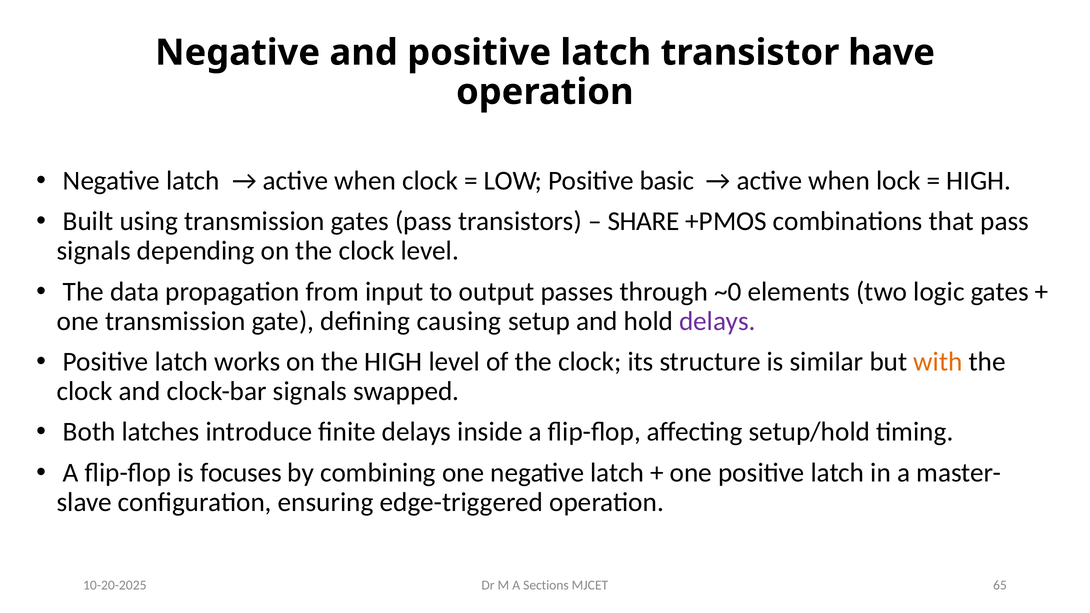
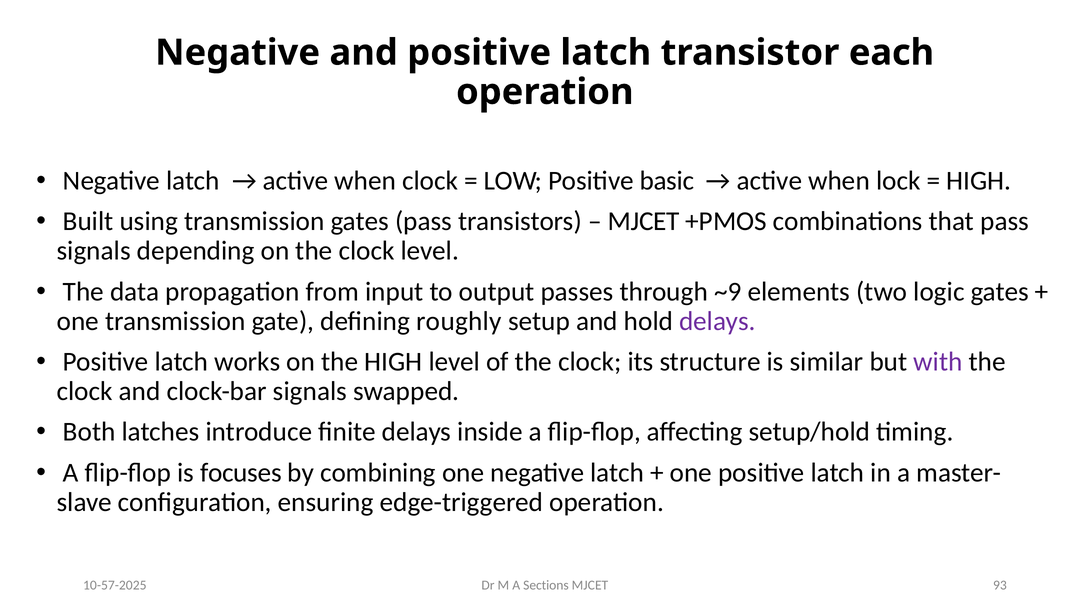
have: have -> each (891, 53)
SHARE: SHARE -> MJCET (644, 221)
~0: ~0 -> ~9 (728, 292)
causing: causing -> roughly (459, 321)
with colour: orange -> purple (938, 362)
65: 65 -> 93 (1000, 585)
10-20-2025: 10-20-2025 -> 10-57-2025 (115, 586)
